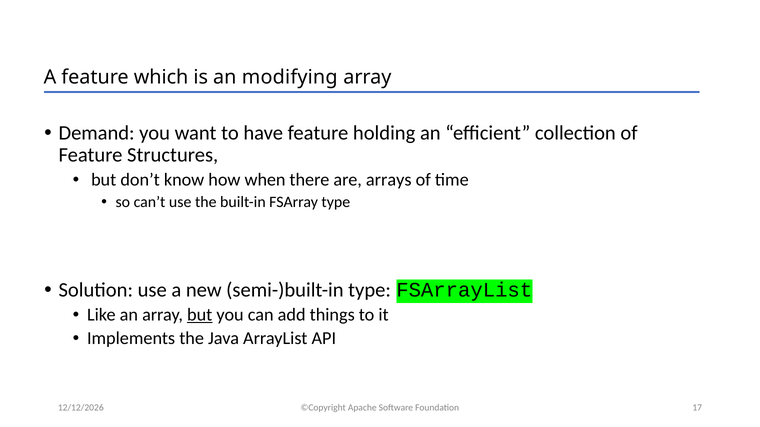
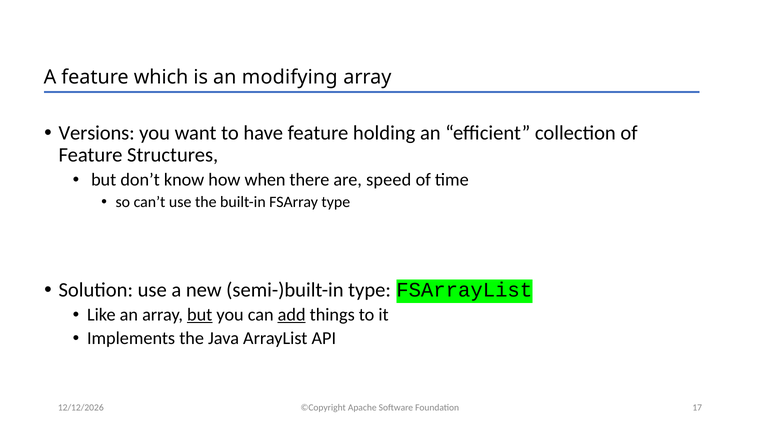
Demand: Demand -> Versions (97, 133)
arrays: arrays -> speed (389, 180)
add underline: none -> present (292, 315)
